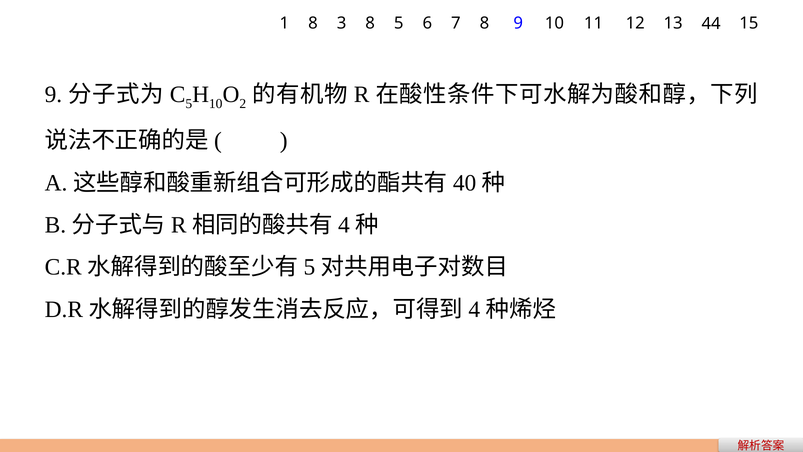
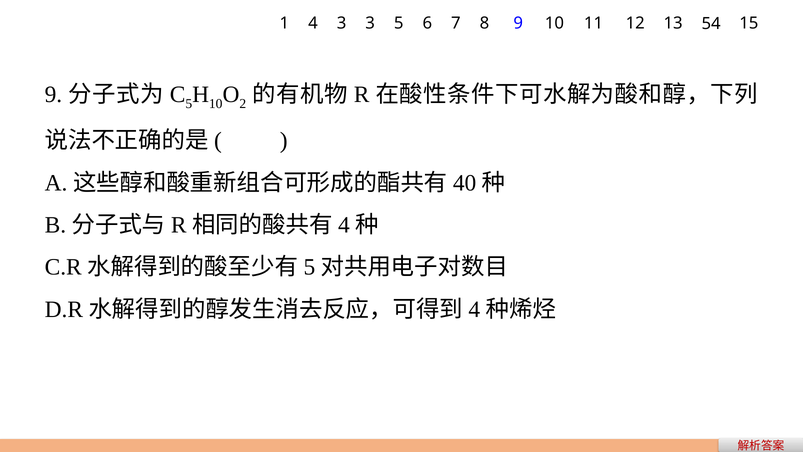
1 8: 8 -> 4 (313, 23)
3 8: 8 -> 3 (370, 23)
44: 44 -> 54 (711, 24)
